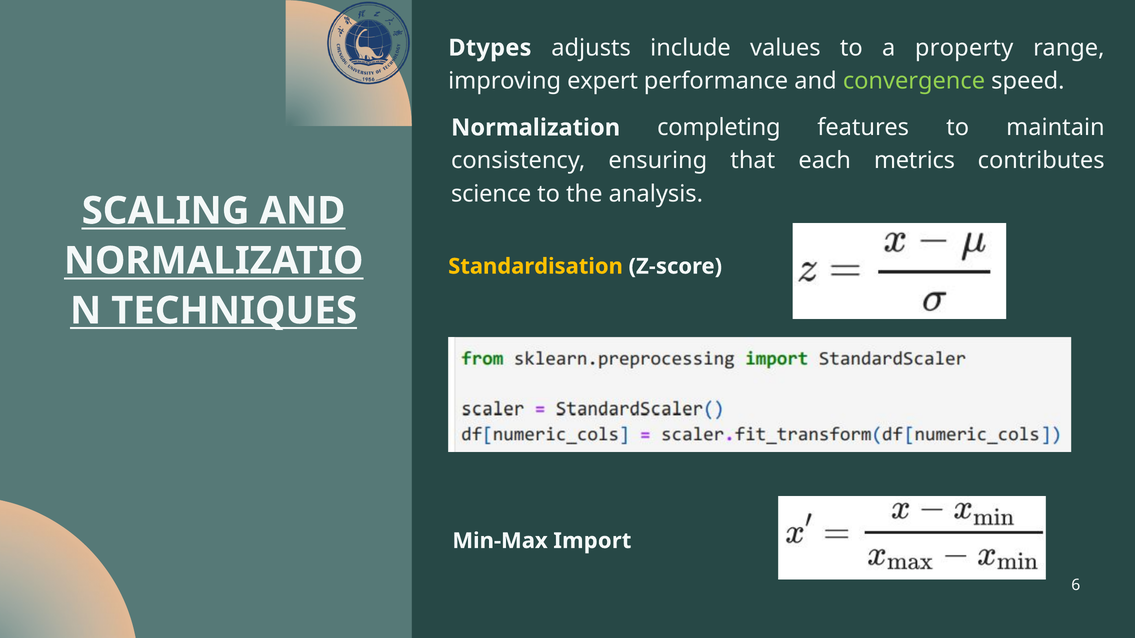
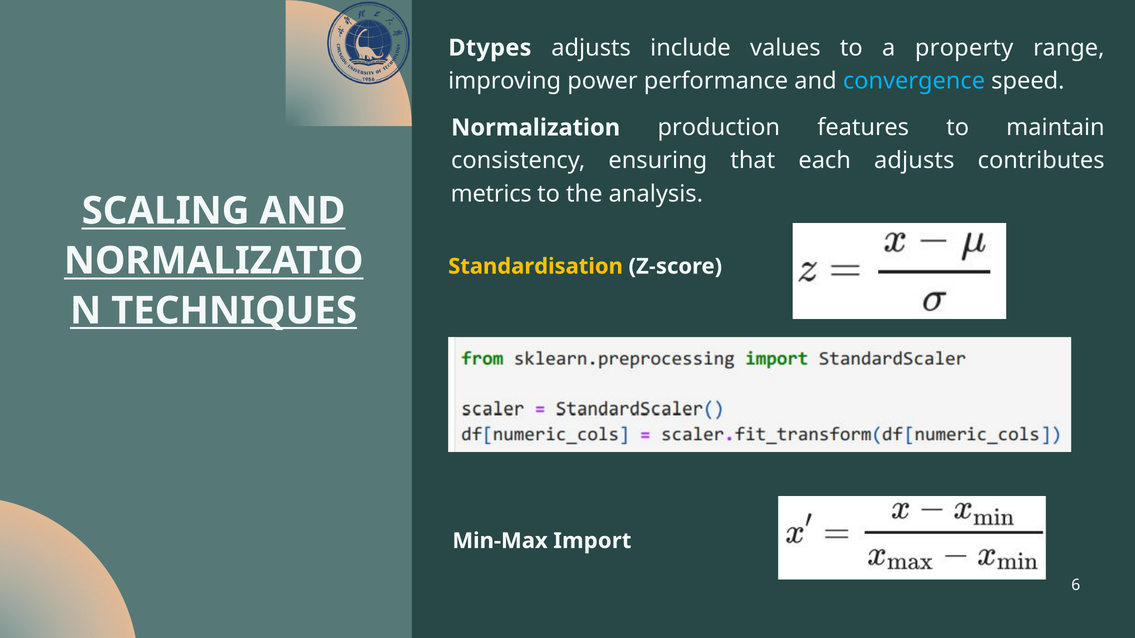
expert: expert -> power (602, 81)
convergence colour: light green -> light blue (914, 81)
completing: completing -> production (719, 128)
each metrics: metrics -> adjusts (914, 161)
science: science -> metrics (491, 194)
